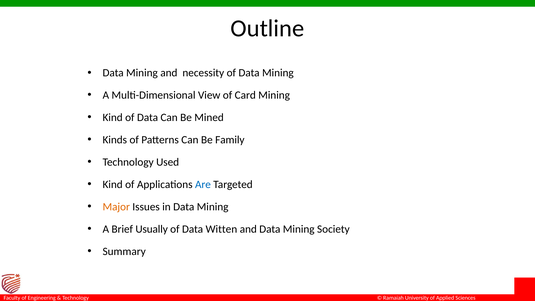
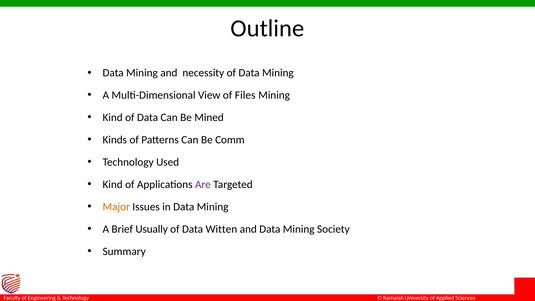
Card: Card -> Files (245, 95)
Family: Family -> Comm (230, 140)
Are colour: blue -> purple (203, 184)
